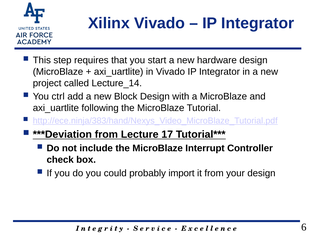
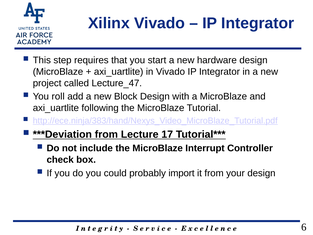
Lecture_14: Lecture_14 -> Lecture_47 (117, 83)
ctrl: ctrl -> roll (58, 96)
